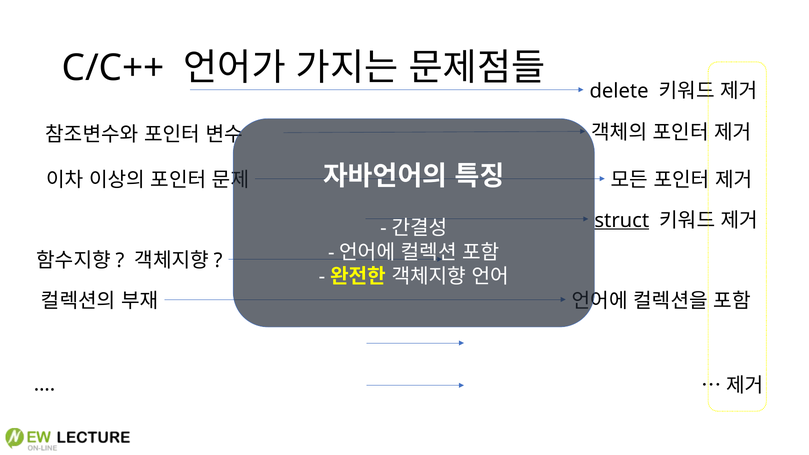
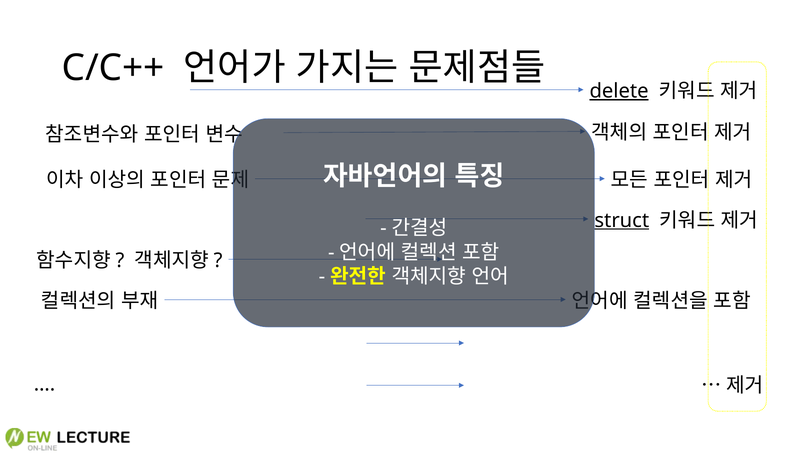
delete underline: none -> present (619, 91)
